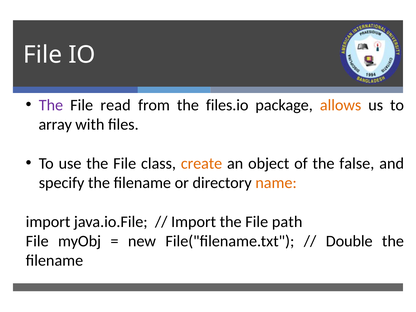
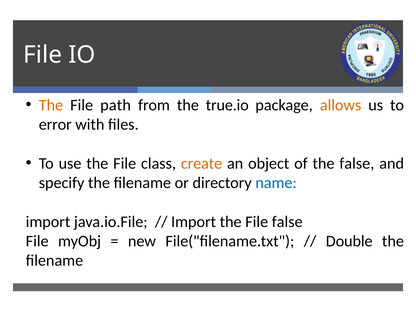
The colour: purple -> orange (51, 105)
read: read -> path (116, 105)
files.io: files.io -> true.io (227, 105)
array: array -> error (55, 125)
name colour: orange -> blue (276, 183)
File path: path -> false (287, 222)
